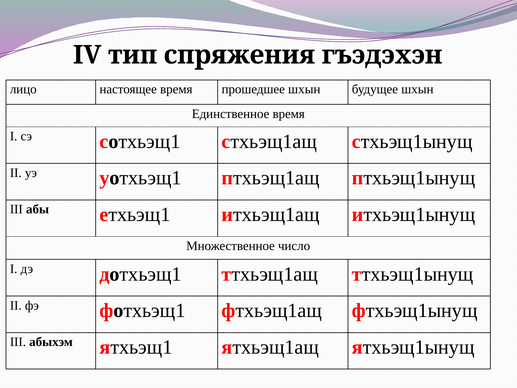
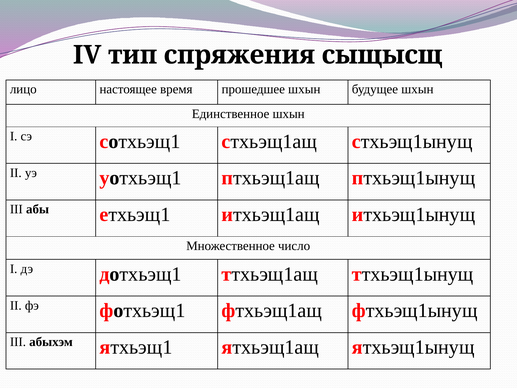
гъэдэхэн: гъэдэхэн -> сыщысщ (382, 55)
Единственное время: время -> шхын (289, 114)
